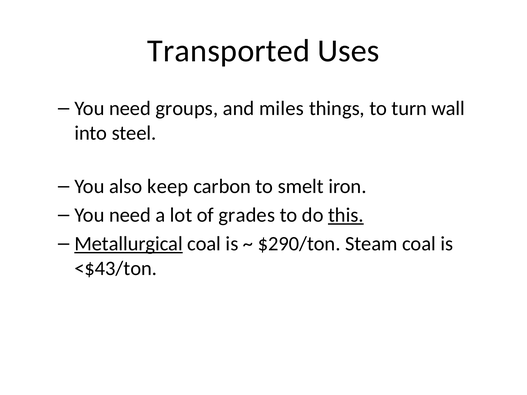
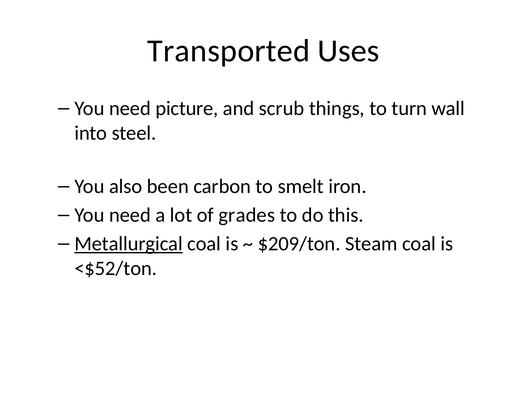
groups: groups -> picture (187, 109)
miles: miles -> scrub (282, 109)
keep: keep -> been (168, 187)
this underline: present -> none (346, 215)
$290/ton: $290/ton -> $209/ton (299, 244)
<$43/ton: <$43/ton -> <$52/ton (116, 269)
